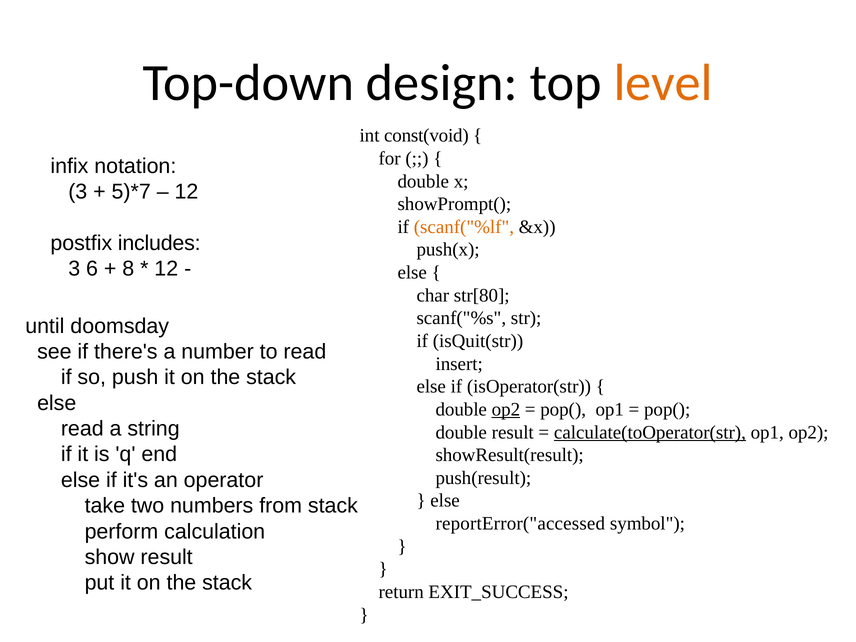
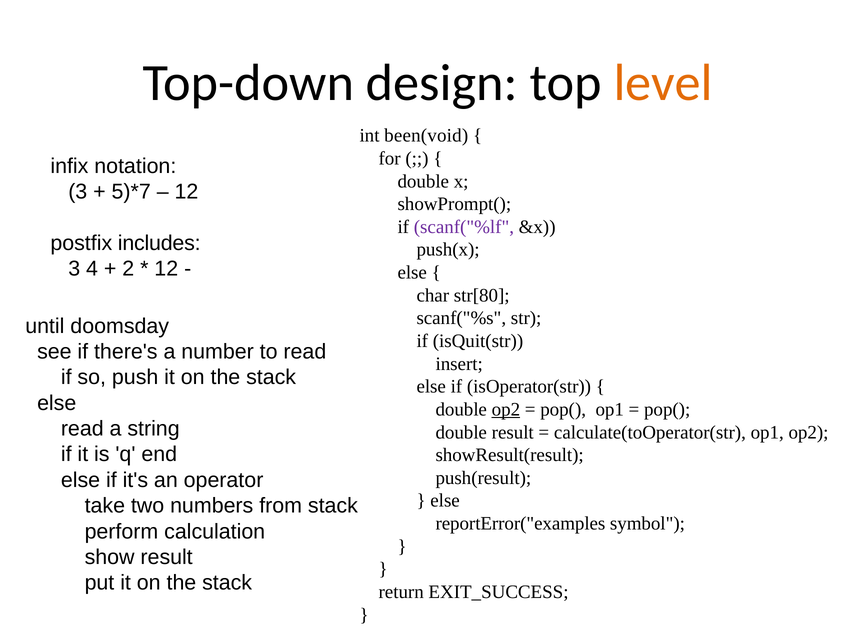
const(void: const(void -> been(void (426, 136)
scanf("%lf colour: orange -> purple (464, 227)
6: 6 -> 4 (92, 269)
8: 8 -> 2 (128, 269)
calculate(toOperator(str underline: present -> none (650, 432)
reportError("accessed: reportError("accessed -> reportError("examples (520, 524)
